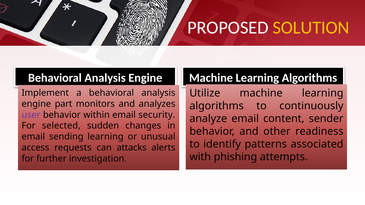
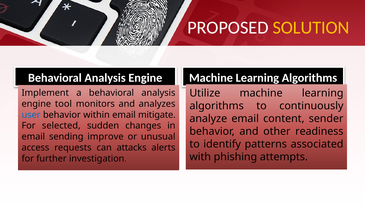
part: part -> tool (63, 104)
user colour: purple -> blue (31, 115)
security: security -> mitigate (157, 115)
sending learning: learning -> improve (106, 137)
